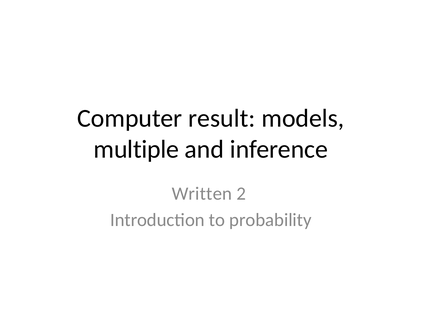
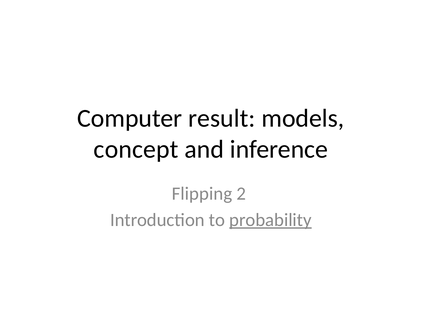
multiple: multiple -> concept (136, 150)
Written: Written -> Flipping (202, 194)
probability underline: none -> present (270, 220)
